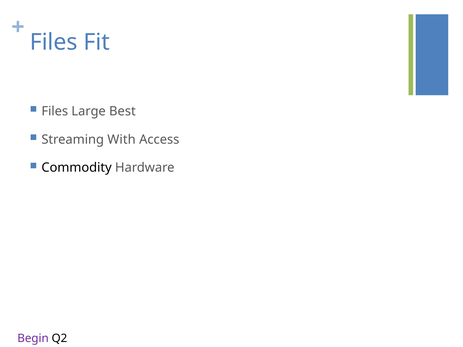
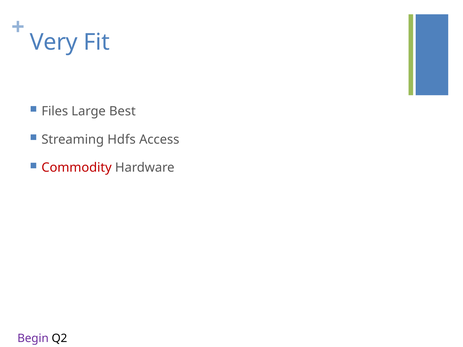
Files: Files -> Very (54, 42)
With: With -> Hdfs (122, 140)
Commodity colour: black -> red (77, 168)
